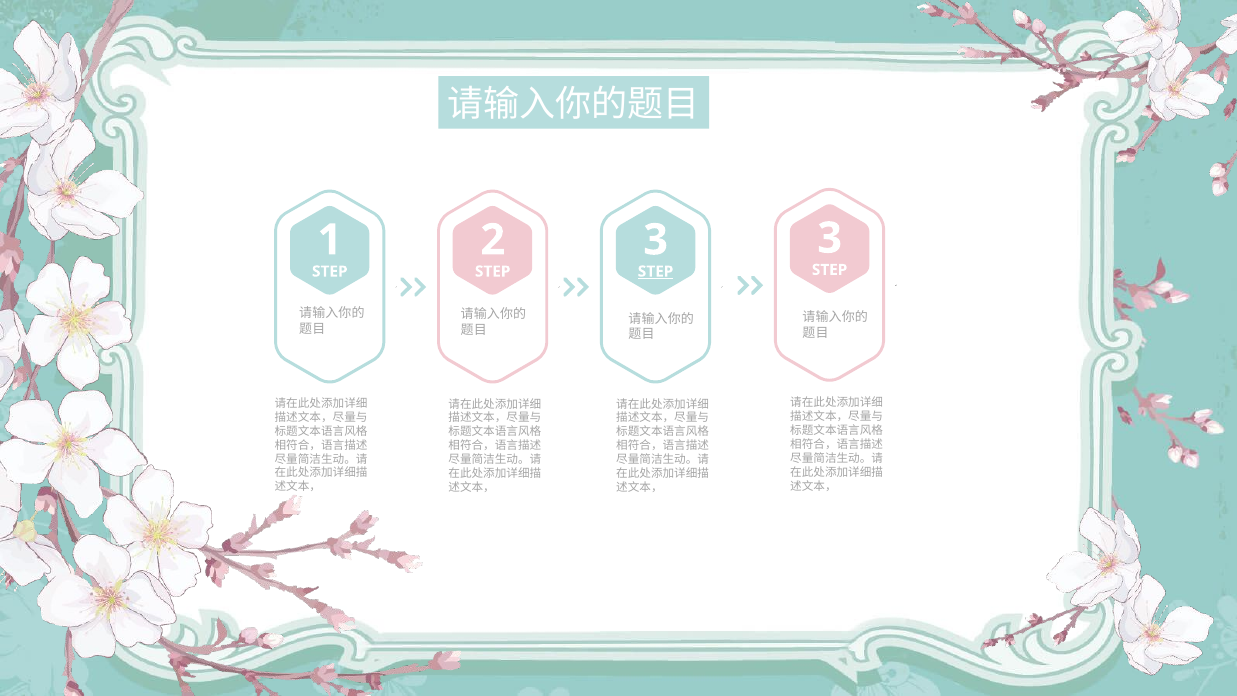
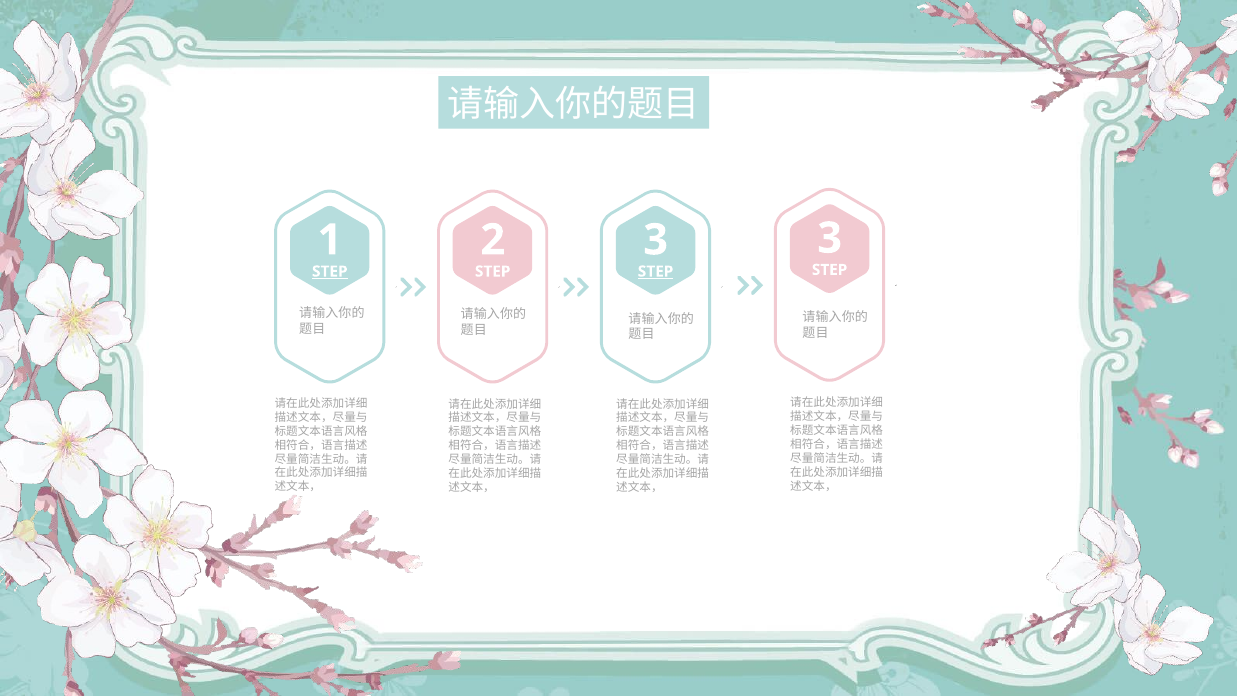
STEP underline: none -> present (330, 271)
